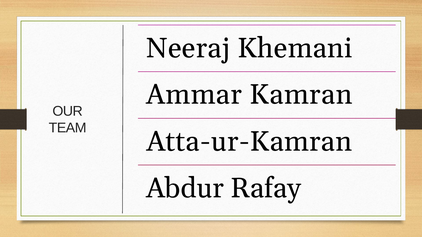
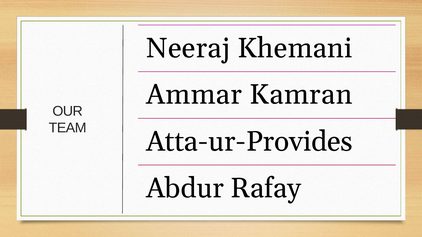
Atta-ur-Kamran: Atta-ur-Kamran -> Atta-ur-Provides (249, 142)
